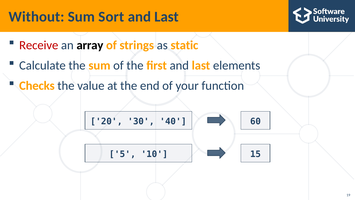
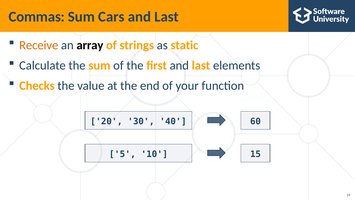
Without: Without -> Commas (37, 17)
Sort: Sort -> Cars (111, 17)
Receive colour: red -> orange (39, 45)
